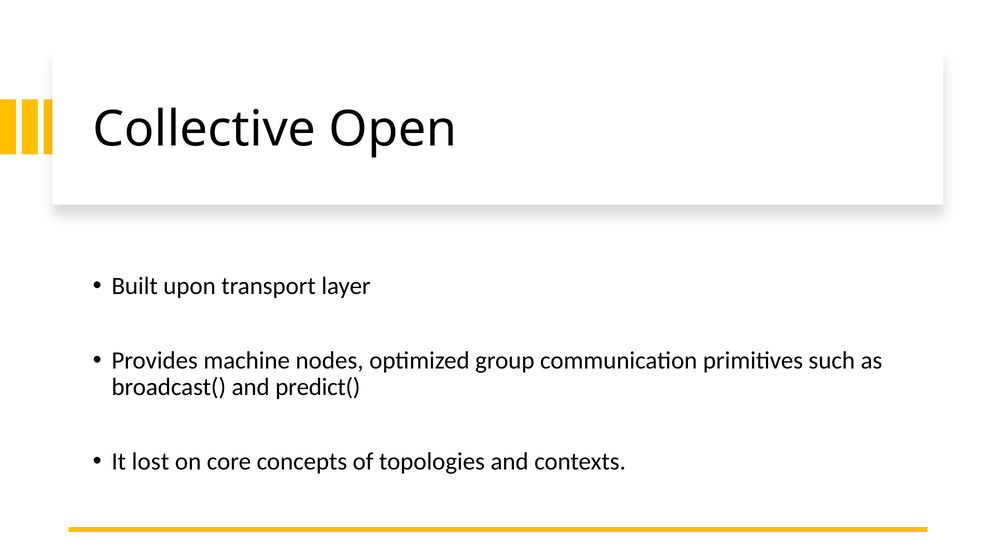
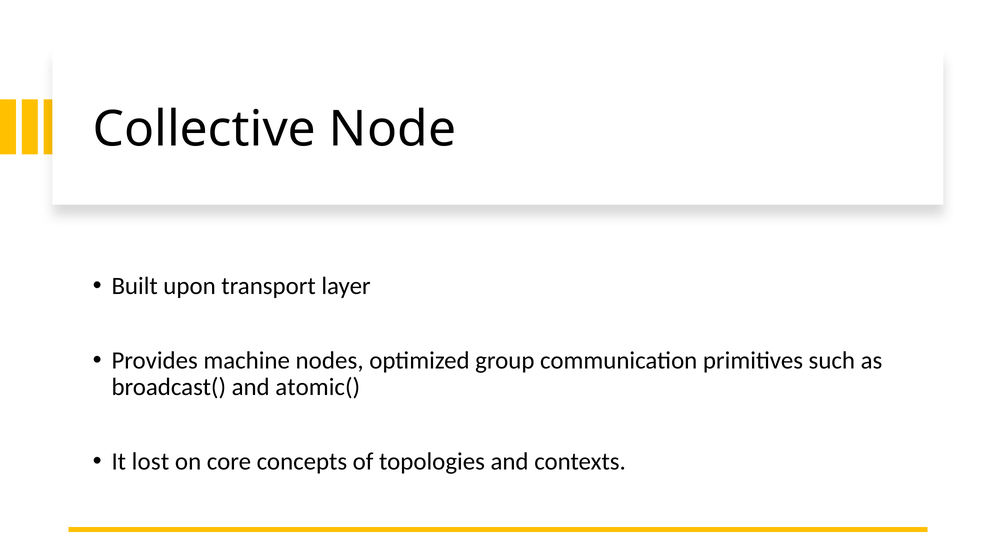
Open: Open -> Node (393, 129)
predict(: predict( -> atomic( (318, 387)
